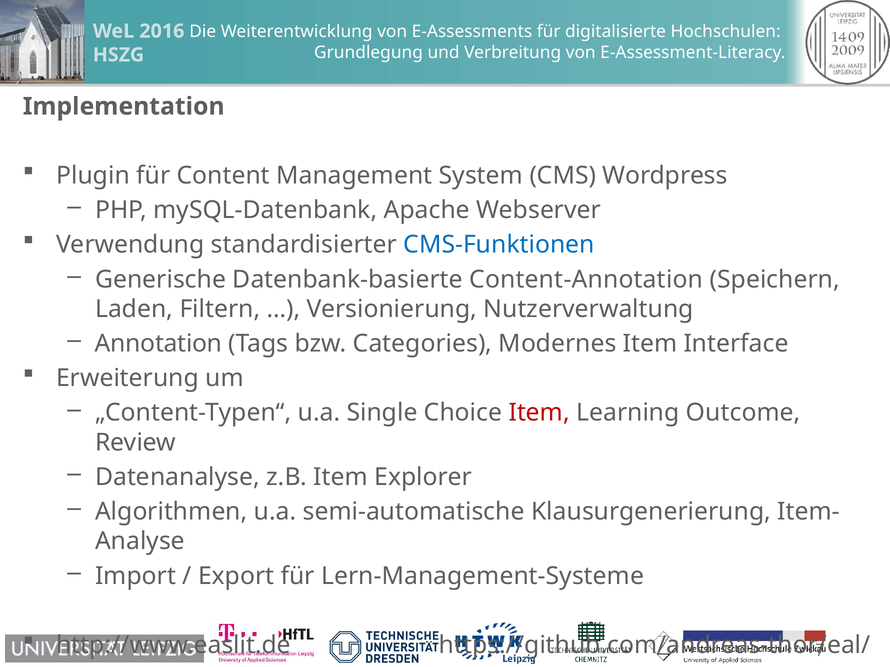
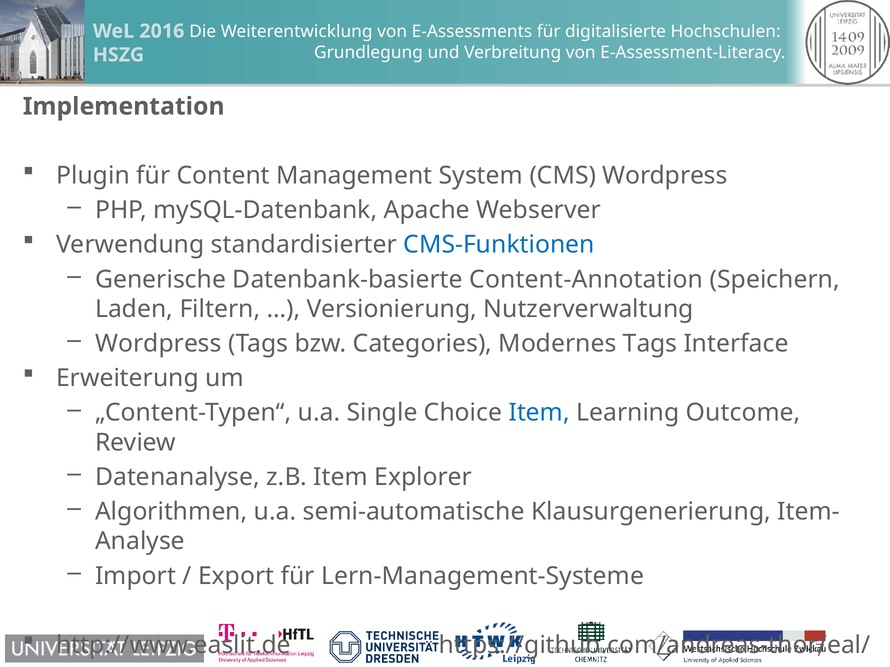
Annotation: Annotation -> Wordpress (158, 344)
Modernes Item: Item -> Tags (650, 344)
Item colour: red -> blue (539, 413)
